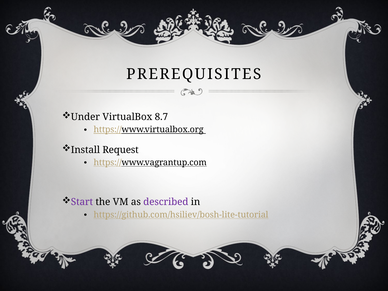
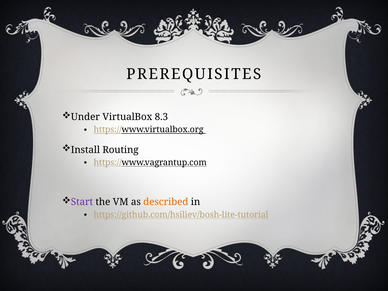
8.7: 8.7 -> 8.3 (161, 117)
Request: Request -> Routing (121, 150)
described colour: purple -> orange (166, 202)
